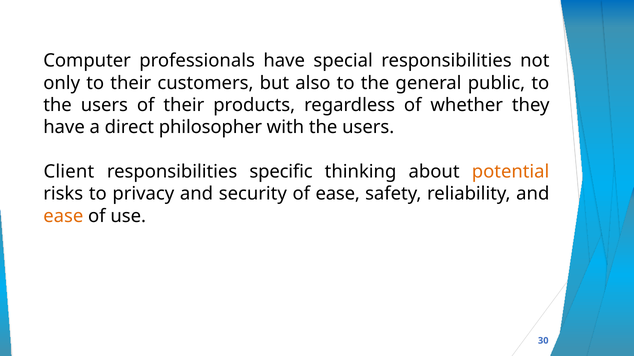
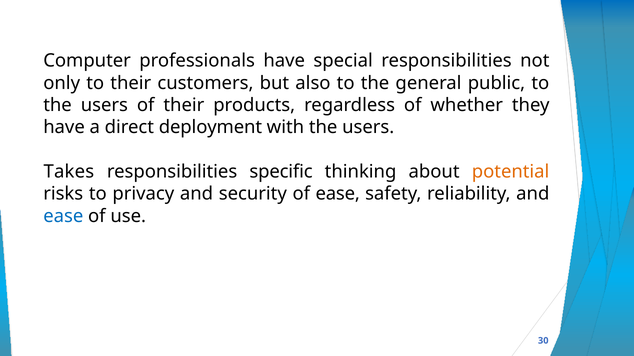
philosopher: philosopher -> deployment (210, 128)
Client: Client -> Takes (69, 172)
ease colour: orange -> blue (63, 216)
